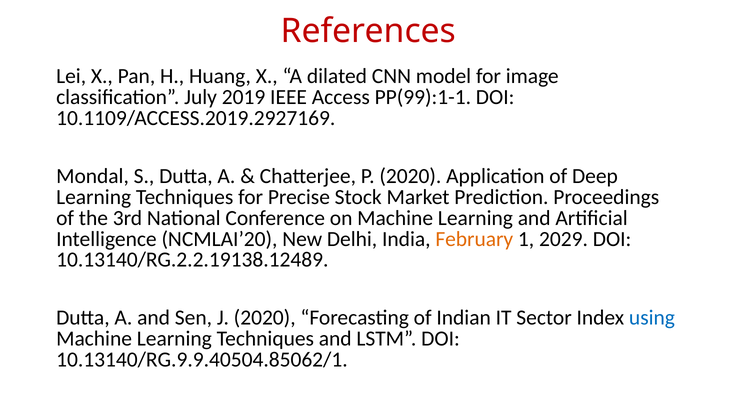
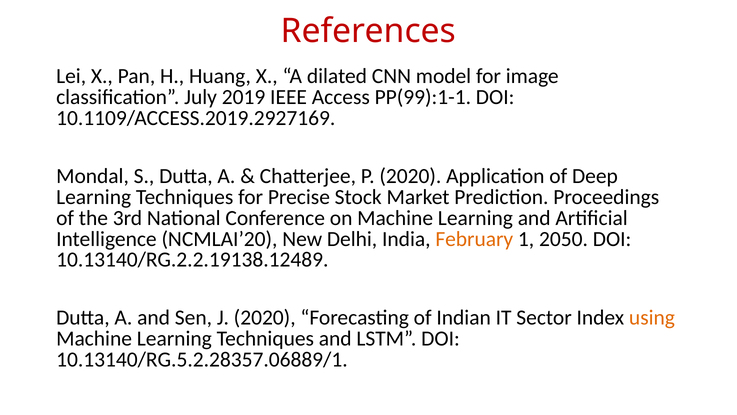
2029: 2029 -> 2050 (564, 239)
using colour: blue -> orange (652, 318)
10.13140/RG.9.9.40504.85062/1: 10.13140/RG.9.9.40504.85062/1 -> 10.13140/RG.5.2.28357.06889/1 (202, 359)
